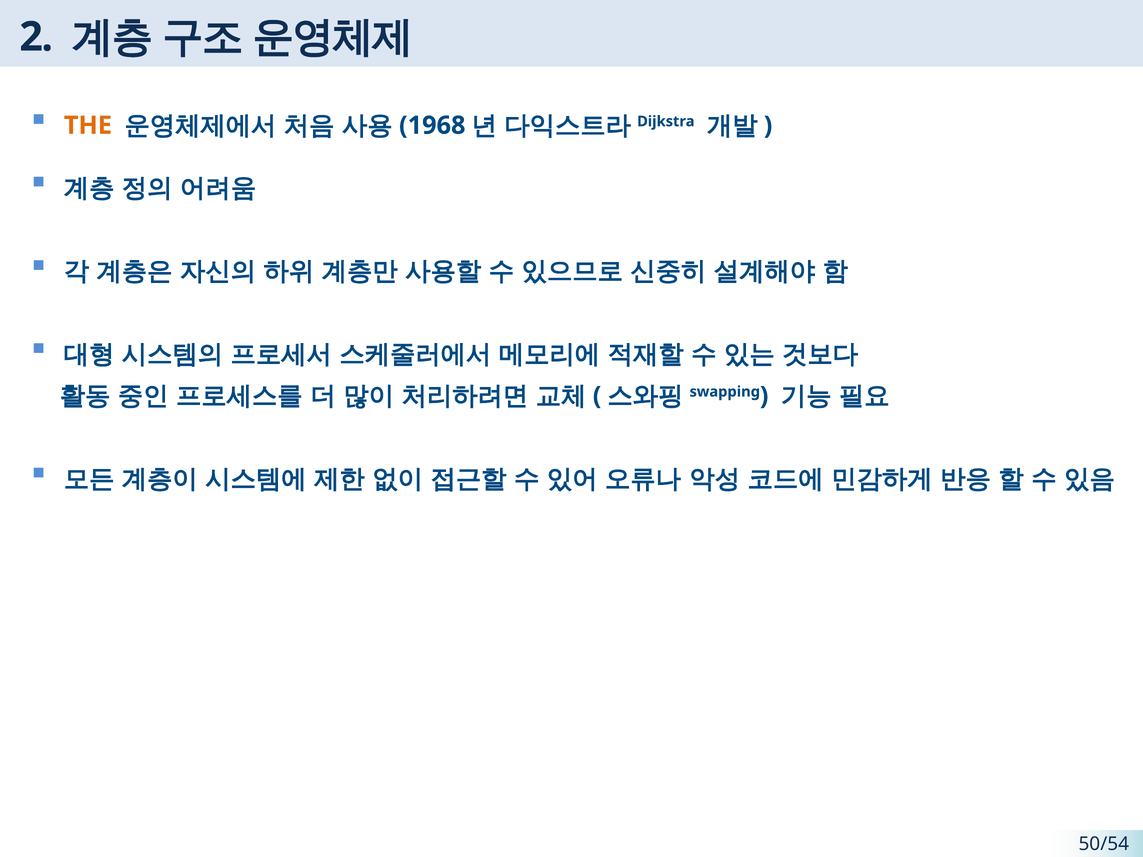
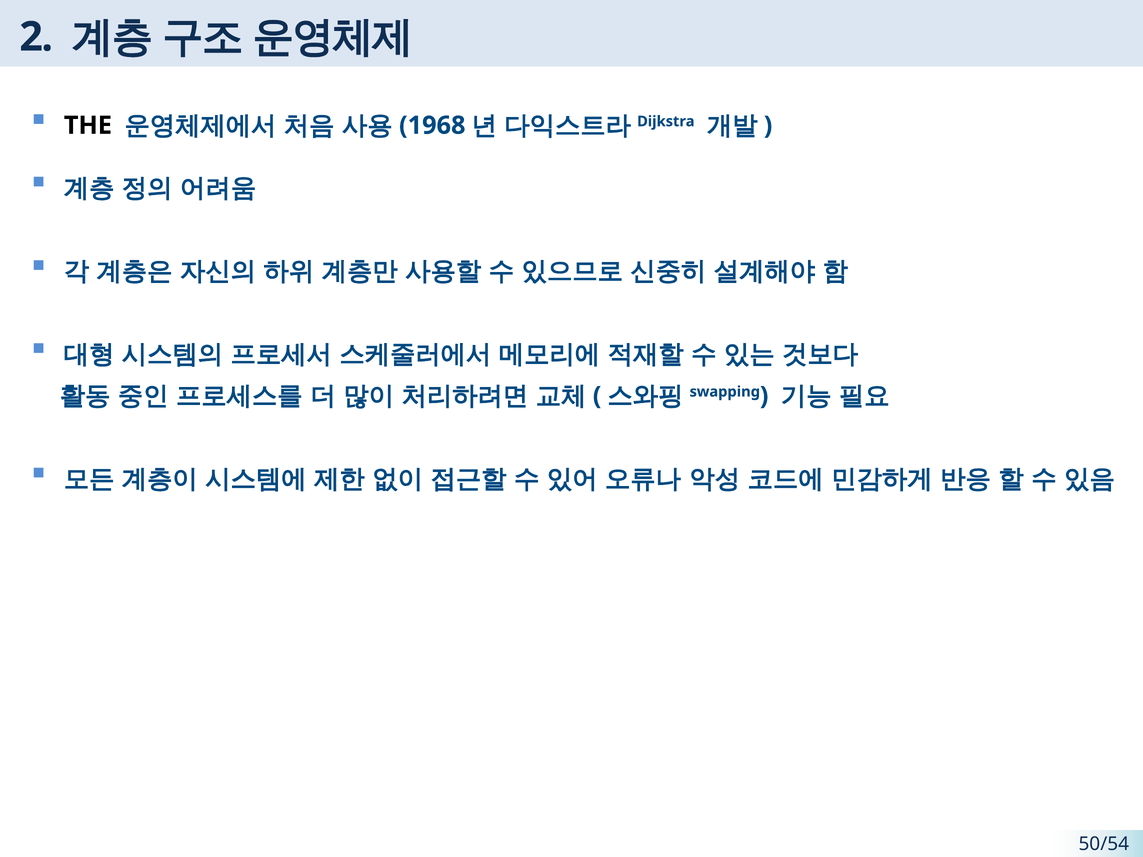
THE colour: orange -> black (88, 125)
